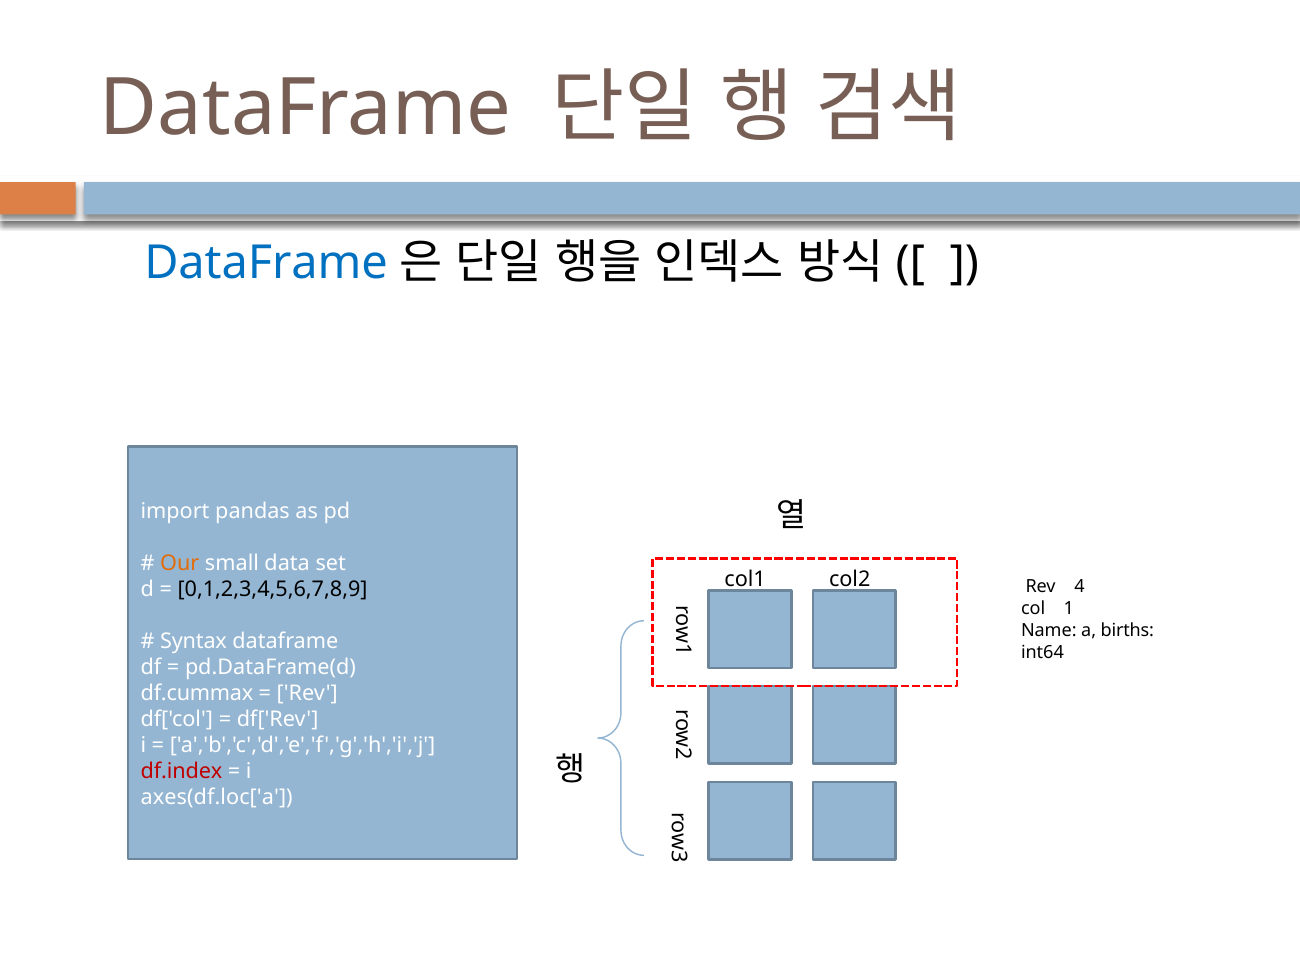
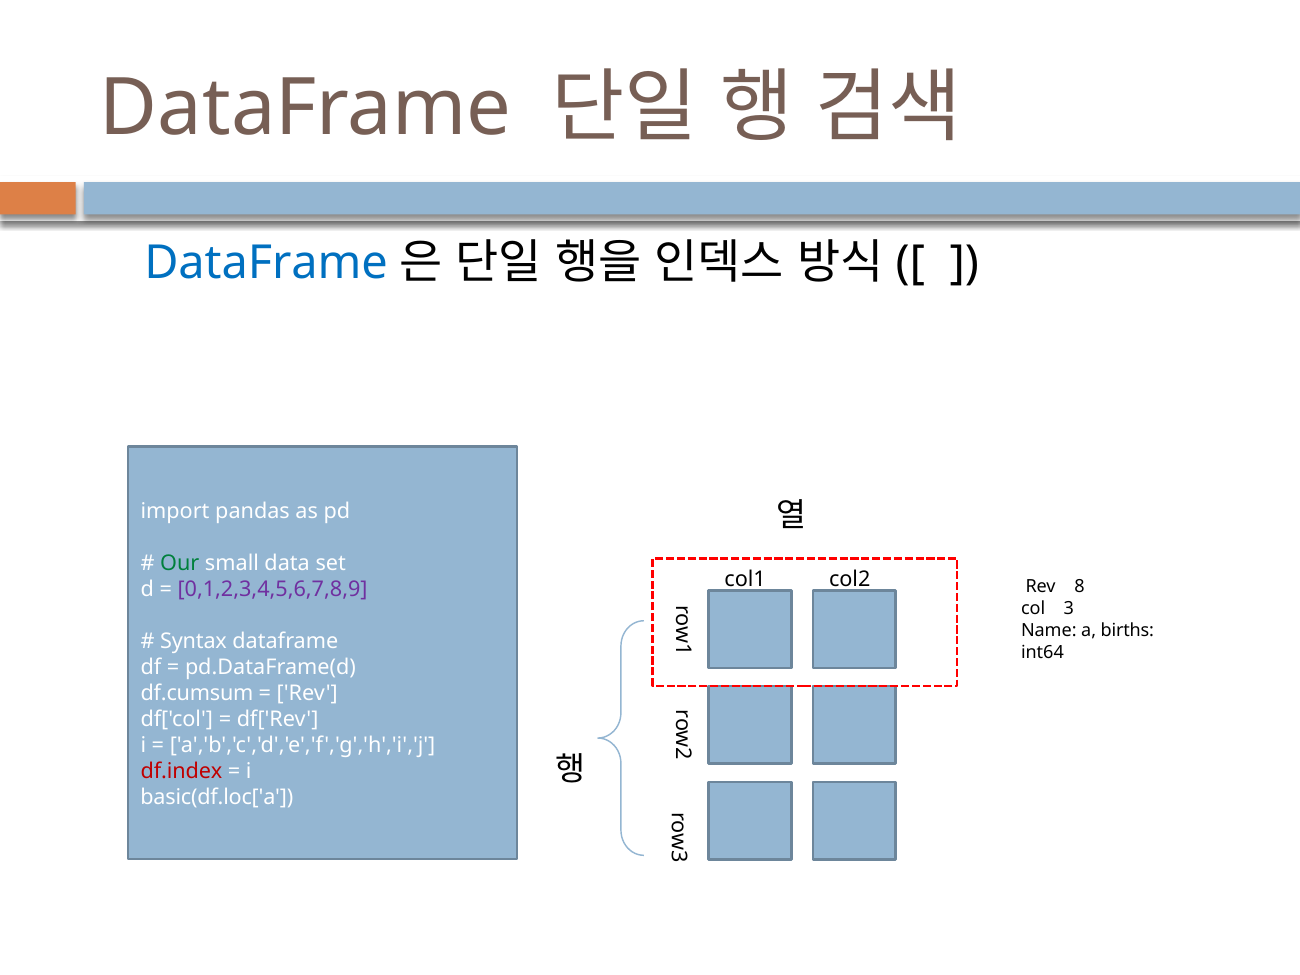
Our colour: orange -> green (180, 563)
4: 4 -> 8 (1080, 587)
0,1,2,3,4,5,6,7,8,9 colour: black -> purple (273, 589)
col 1: 1 -> 3 (1069, 609)
df.cummax: df.cummax -> df.cumsum (197, 693)
axes(df.loc['a: axes(df.loc['a -> basic(df.loc['a (217, 797)
